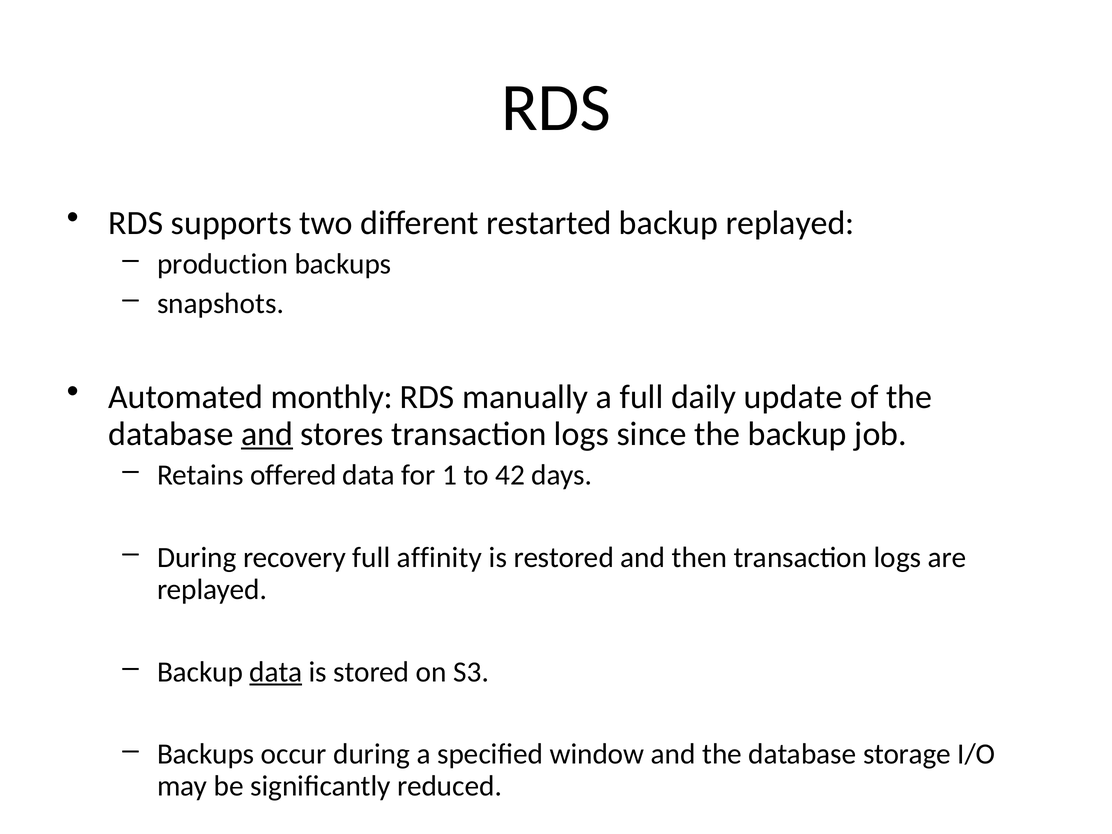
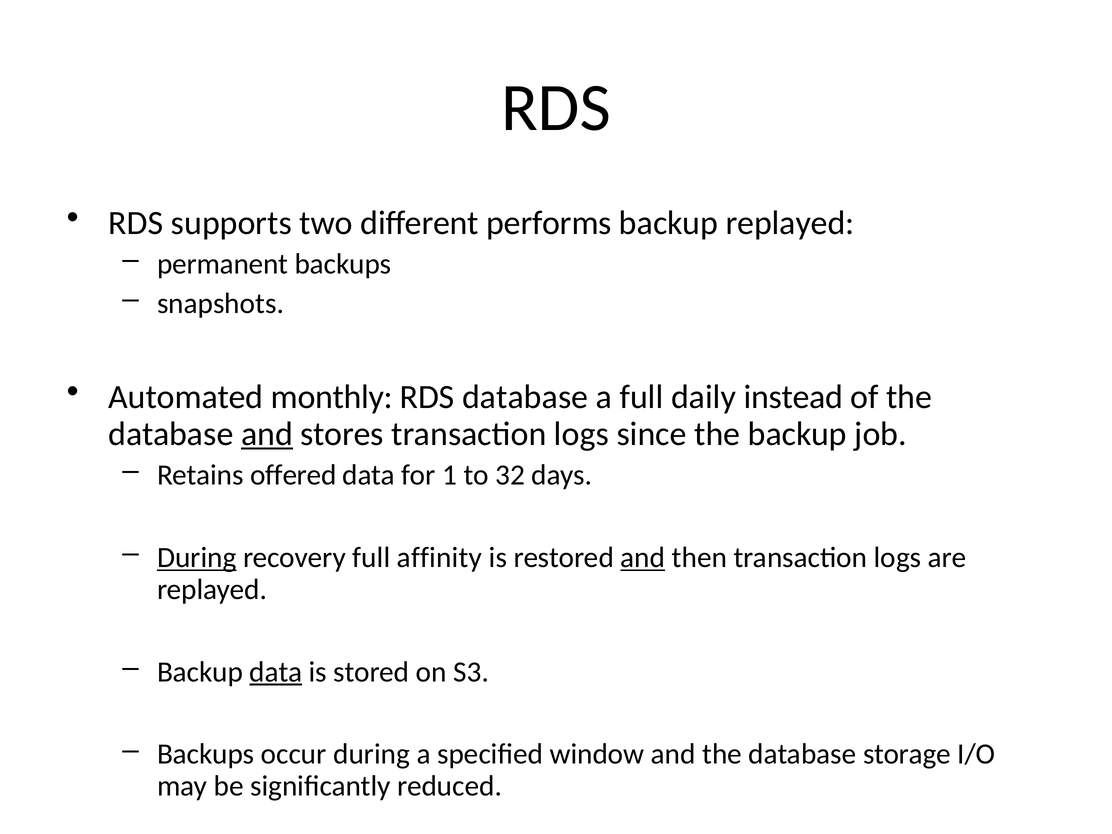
restarted: restarted -> performs (549, 223)
production: production -> permanent (223, 264)
RDS manually: manually -> database (525, 397)
update: update -> instead (793, 397)
42: 42 -> 32 (510, 475)
During underline: none -> present (197, 558)
and underline: none -> present (643, 558)
